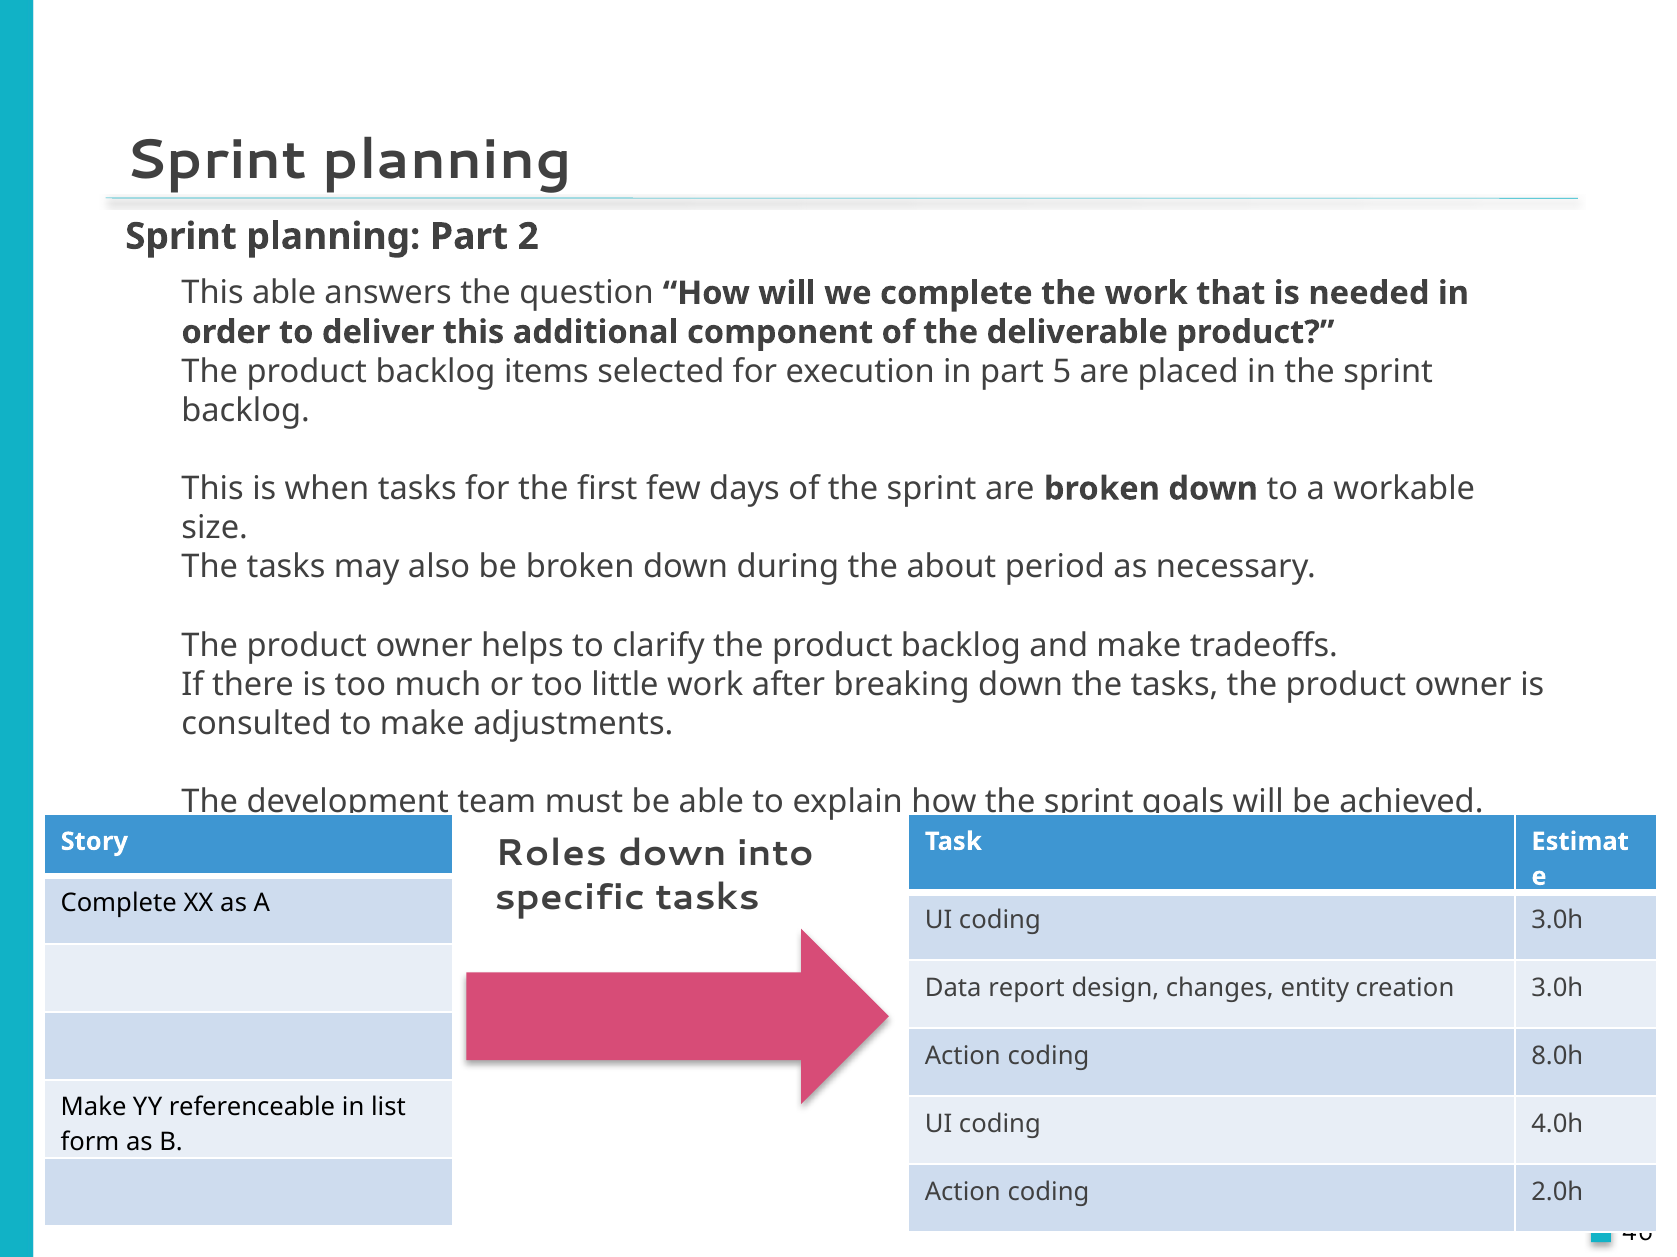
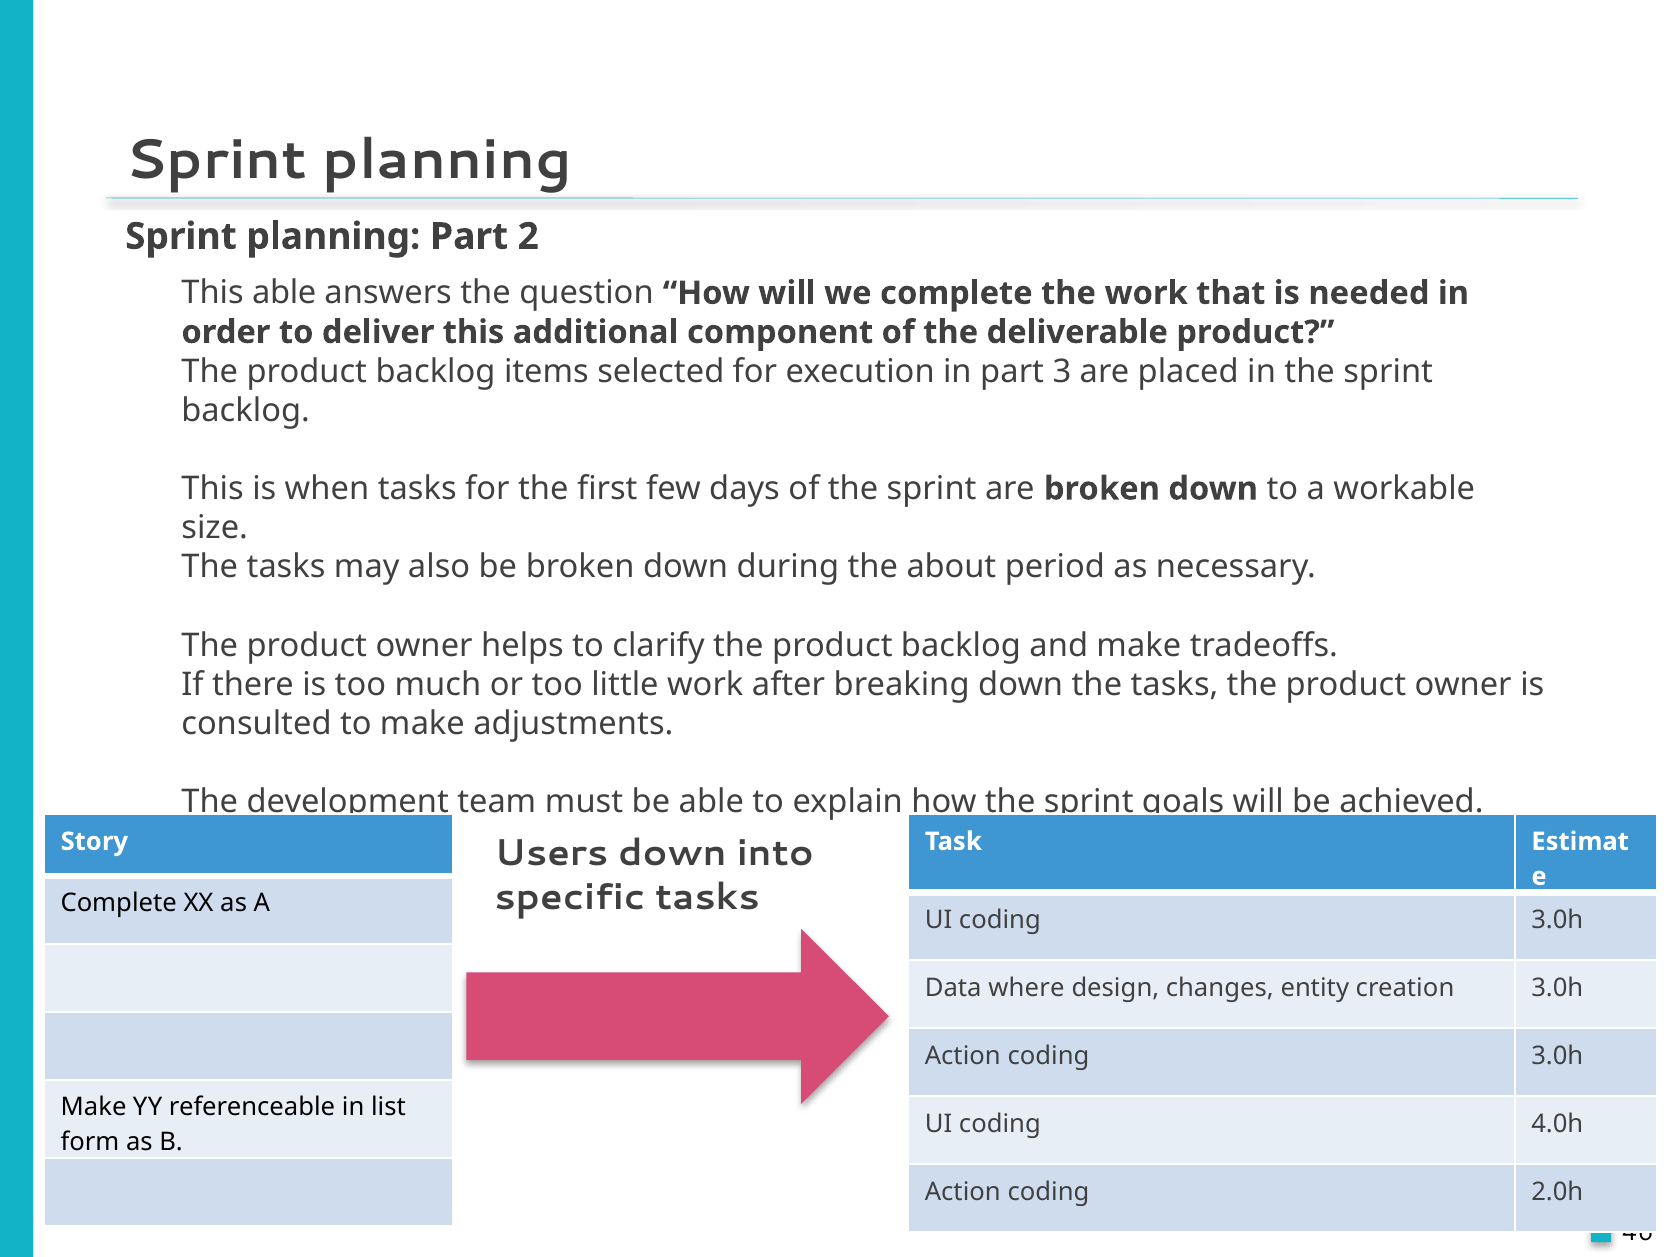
5: 5 -> 3 (1062, 372)
Roles: Roles -> Users (551, 853)
report: report -> where (1026, 988)
Action coding 8.0h: 8.0h -> 3.0h (1557, 1056)
